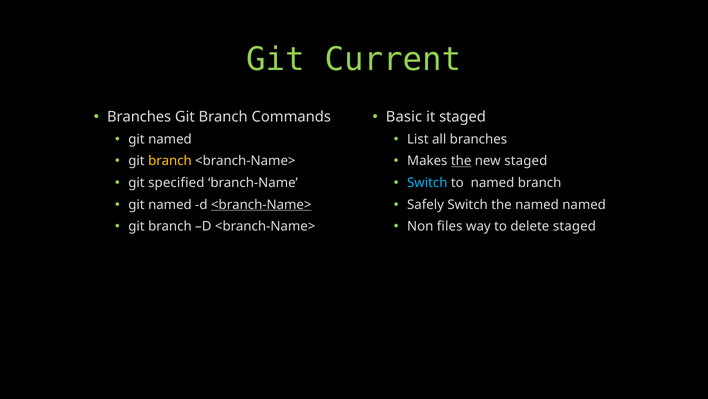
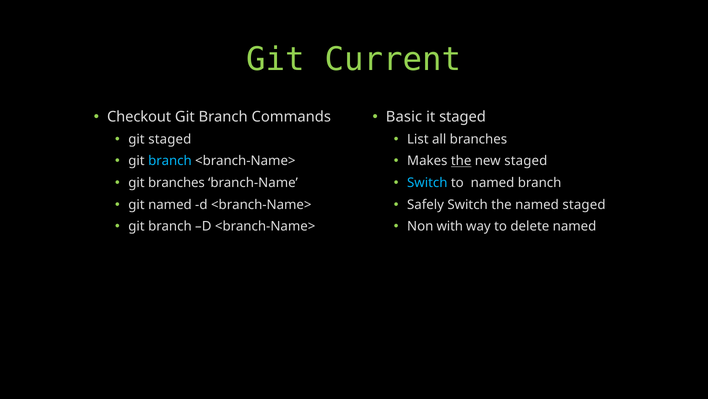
Branches: Branches -> Checkout (139, 117)
named: named -> staged (170, 139)
branch colour: yellow -> light blue (170, 161)
git specified: specified -> branches (176, 183)
<branch-Name> underline: present -> none (261, 204)
named named: named -> staged (584, 204)
files: files -> with (450, 226)
delete staged: staged -> named (575, 226)
